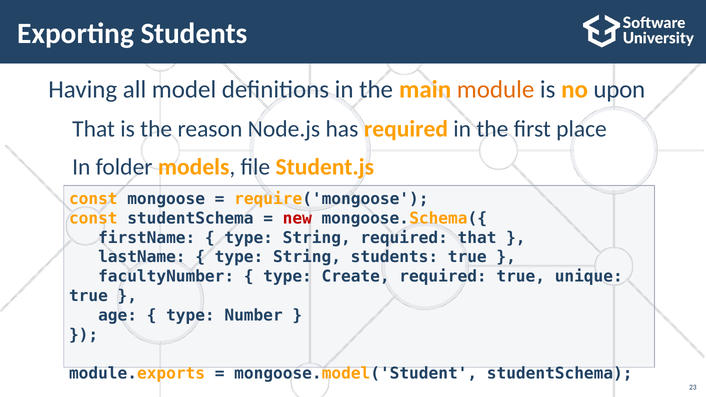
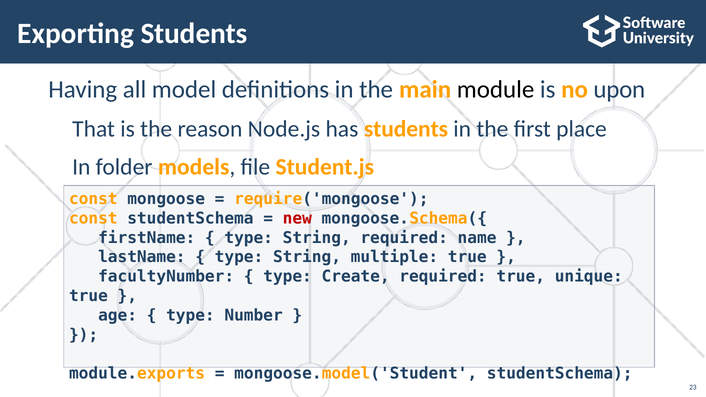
module colour: orange -> black (496, 90)
has required: required -> students (406, 129)
that: that -> name (477, 238)
String students: students -> multiple (394, 257)
